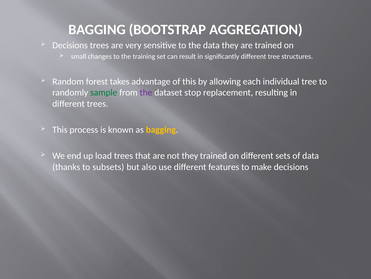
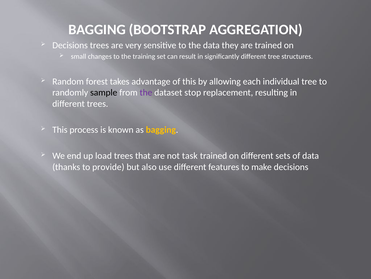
sample colour: green -> black (104, 92)
not they: they -> task (190, 155)
subsets: subsets -> provide (108, 167)
